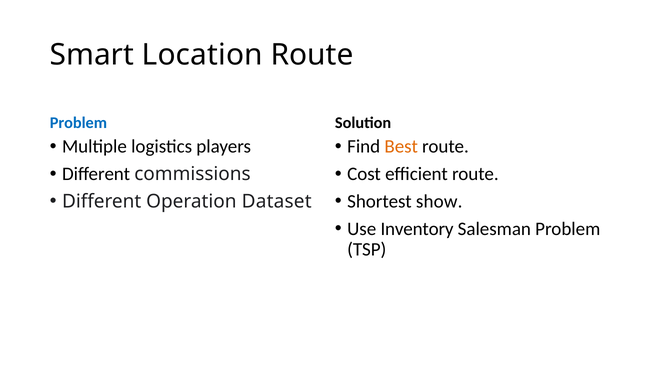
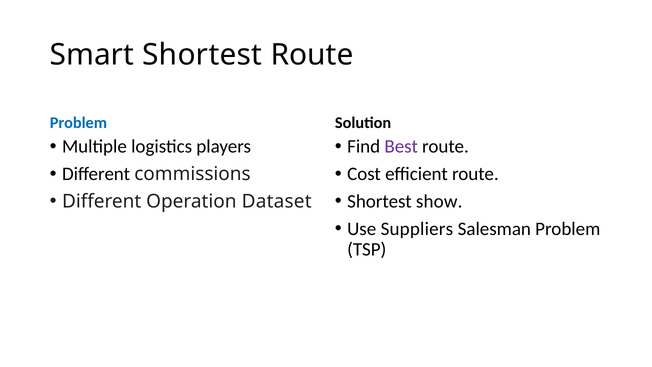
Smart Location: Location -> Shortest (202, 55)
Best colour: orange -> purple (401, 147)
Inventory: Inventory -> Suppliers (417, 229)
